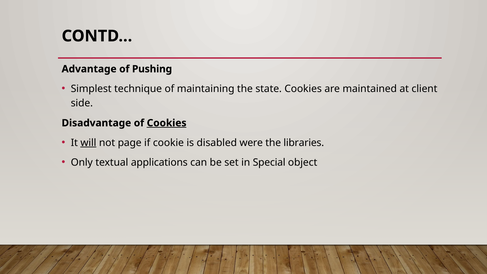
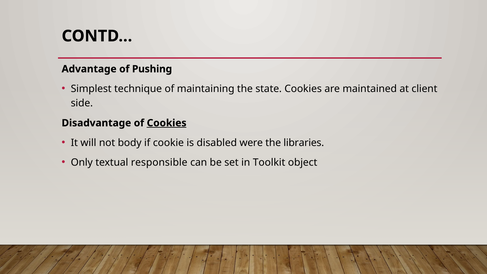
will underline: present -> none (88, 143)
page: page -> body (130, 143)
applications: applications -> responsible (159, 162)
Special: Special -> Toolkit (269, 162)
